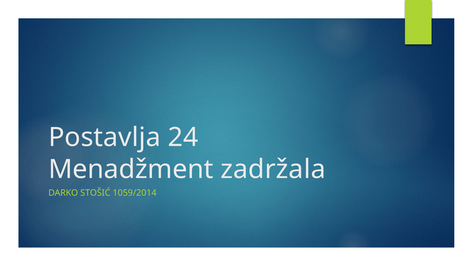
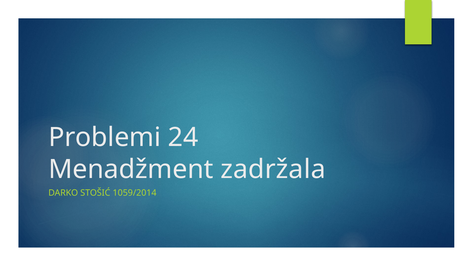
Postavlja: Postavlja -> Problemi (105, 138)
